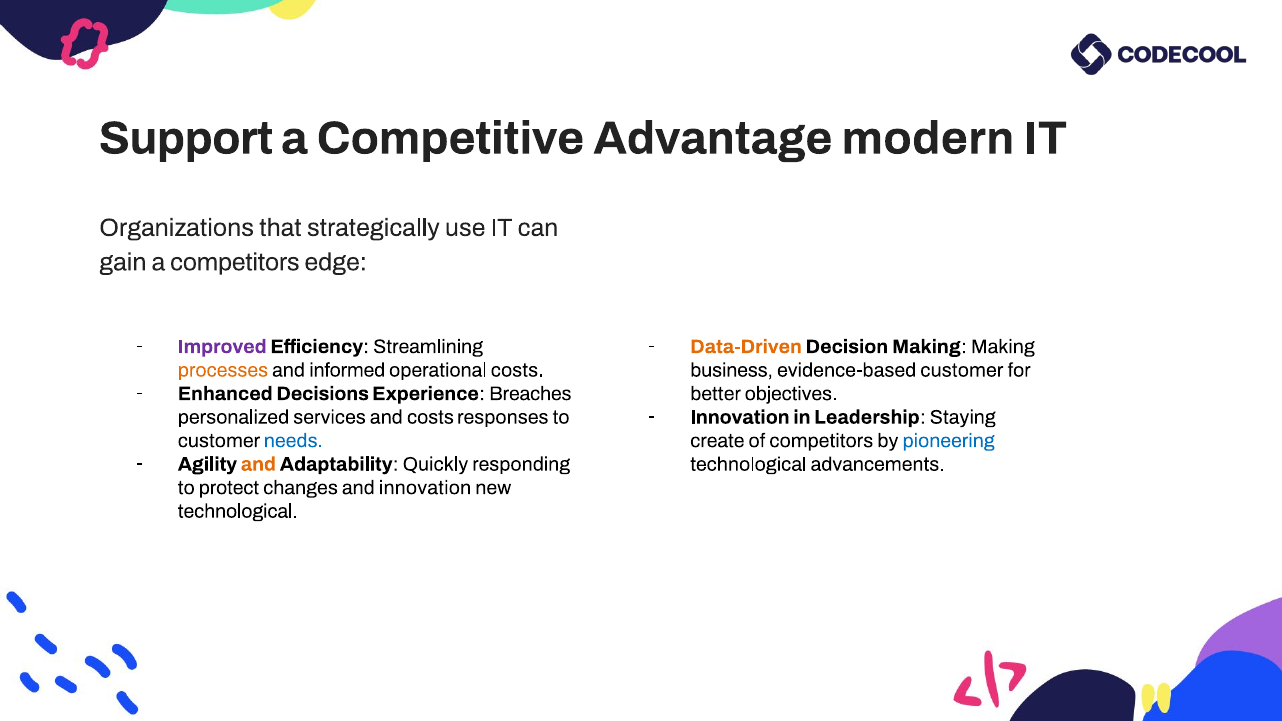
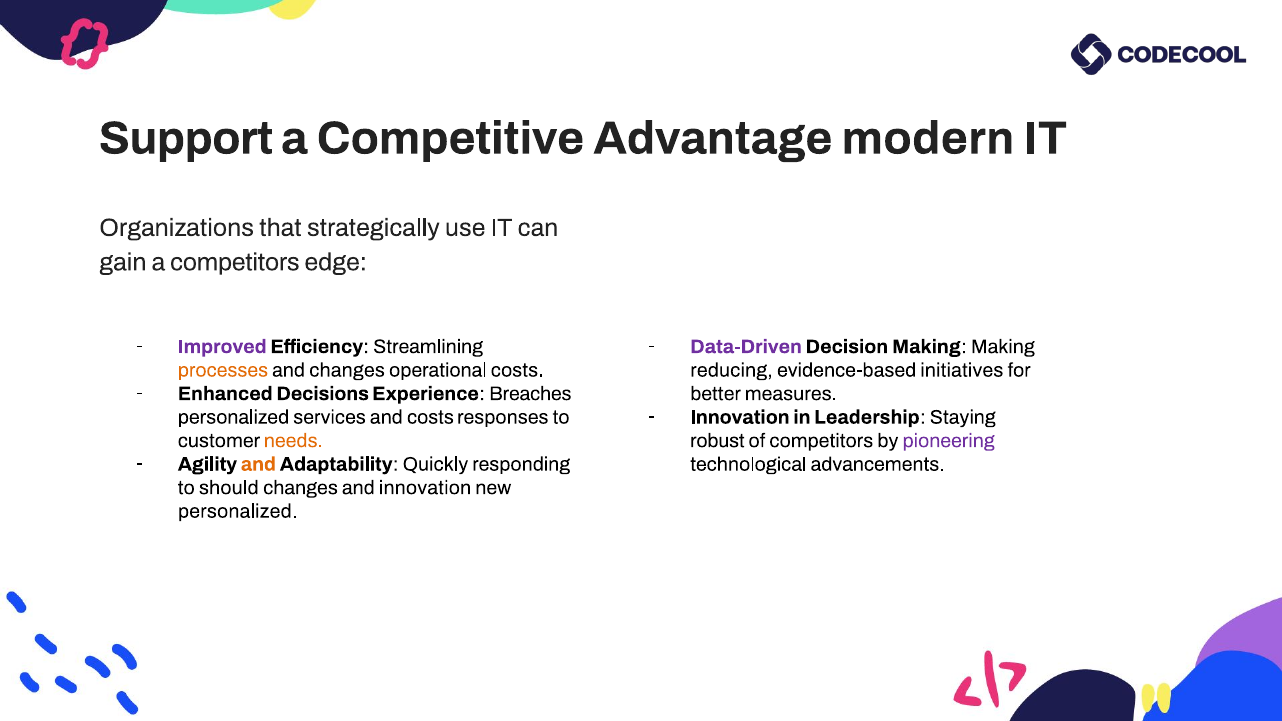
Data-Driven colour: orange -> purple (746, 347)
and informed: informed -> changes (347, 370)
business: business -> reducing (731, 370)
evidence-based customer: customer -> initiatives (962, 370)
objectives: objectives -> measures (791, 394)
needs colour: blue -> orange (293, 441)
create: create -> robust (717, 441)
pioneering colour: blue -> purple (949, 441)
protect: protect -> should (229, 488)
technological: technological -> personalized (238, 511)
